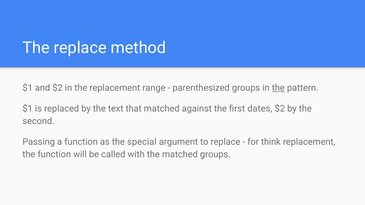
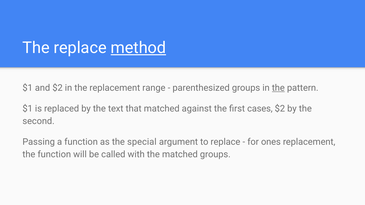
method underline: none -> present (138, 48)
dates: dates -> cases (260, 109)
think: think -> ones (271, 142)
